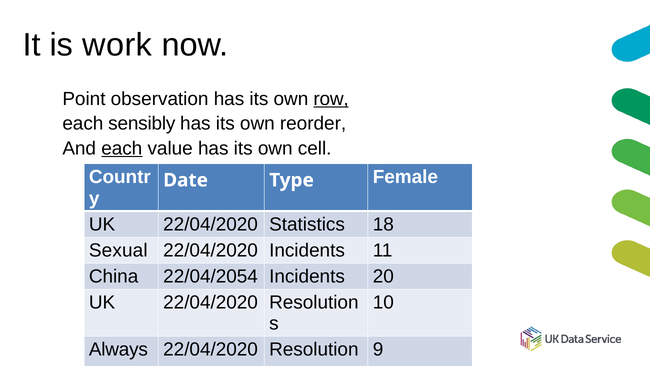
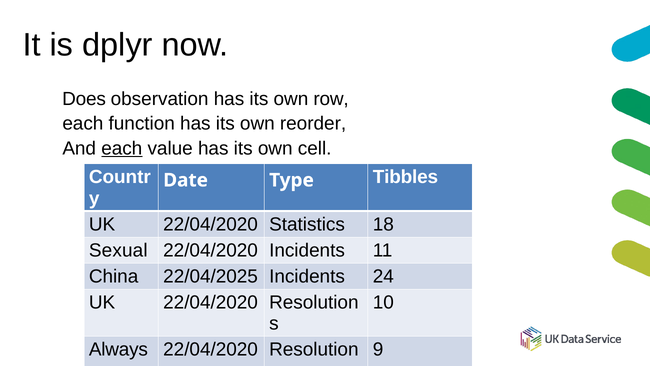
work: work -> dplyr (117, 45)
Point: Point -> Does (84, 99)
row underline: present -> none (331, 99)
sensibly: sensibly -> function (142, 123)
Female: Female -> Tibbles (405, 177)
22/04/2054: 22/04/2054 -> 22/04/2025 (211, 276)
20: 20 -> 24 (383, 276)
